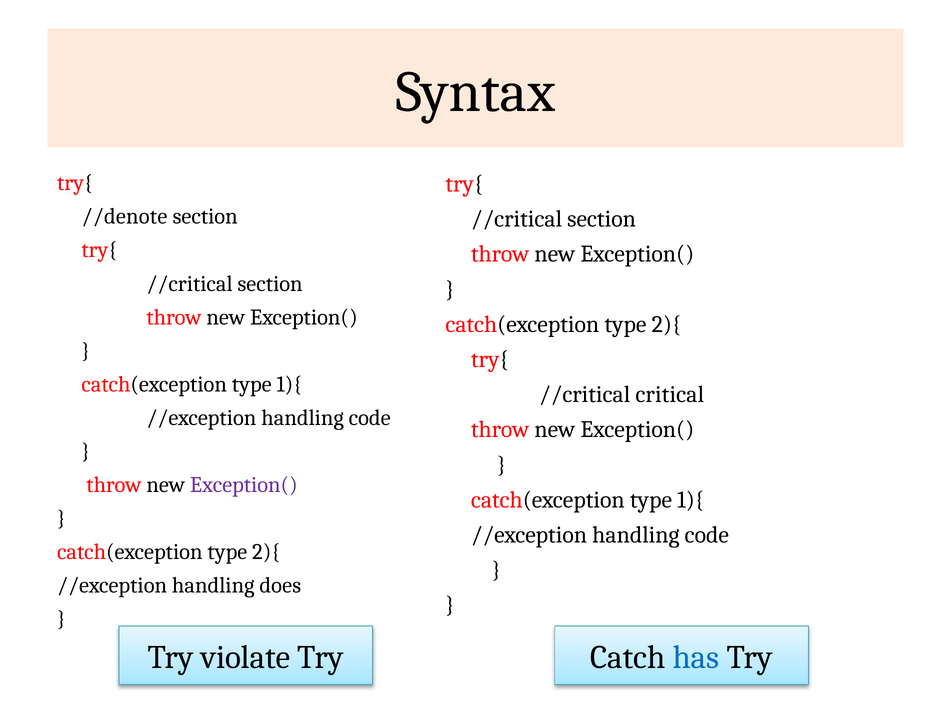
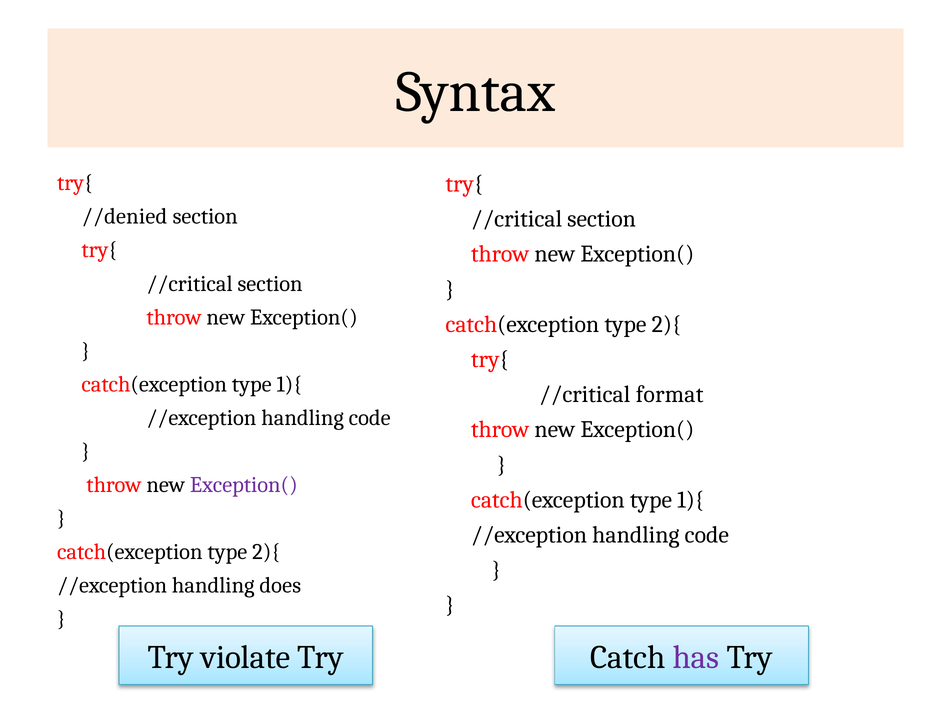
//denote: //denote -> //denied (124, 217)
critical: critical -> format (670, 395)
has colour: blue -> purple (696, 658)
